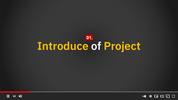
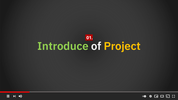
Introduce colour: yellow -> light green (63, 46)
